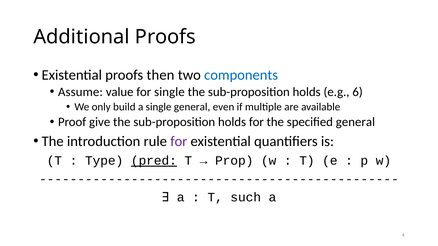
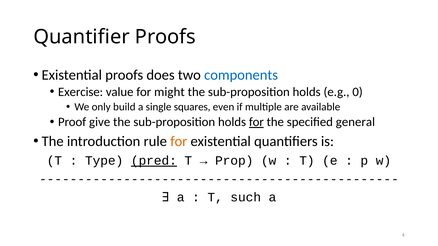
Additional: Additional -> Quantifier (82, 37)
then: then -> does (161, 75)
Assume: Assume -> Exercise (81, 92)
for single: single -> might (169, 92)
6: 6 -> 0 (358, 92)
single general: general -> squares (192, 107)
for underline: none -> present (256, 122)
for colour: purple -> orange (179, 142)
